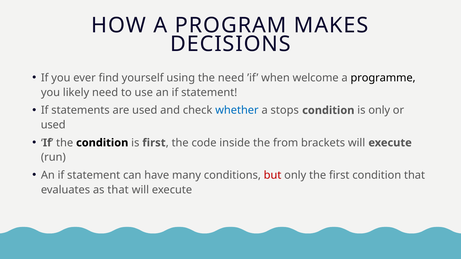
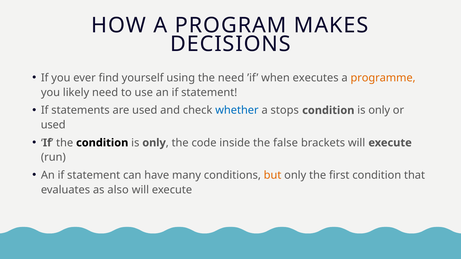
welcome: welcome -> executes (316, 78)
programme colour: black -> orange (383, 78)
first: first -> only (154, 143)
from: from -> false (286, 143)
but colour: red -> orange (273, 175)
as that: that -> also (118, 190)
